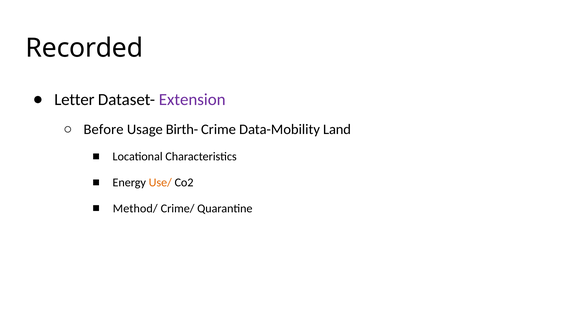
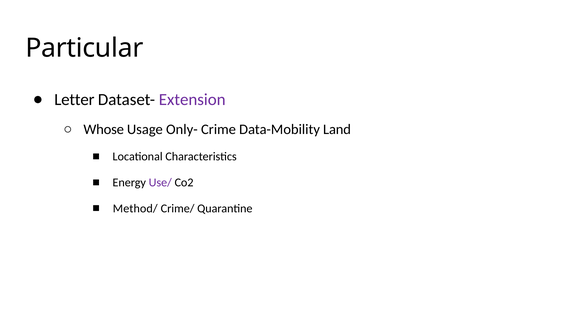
Recorded: Recorded -> Particular (84, 48)
Before: Before -> Whose (104, 130)
Birth-: Birth- -> Only- (182, 130)
Use/ colour: orange -> purple (160, 183)
